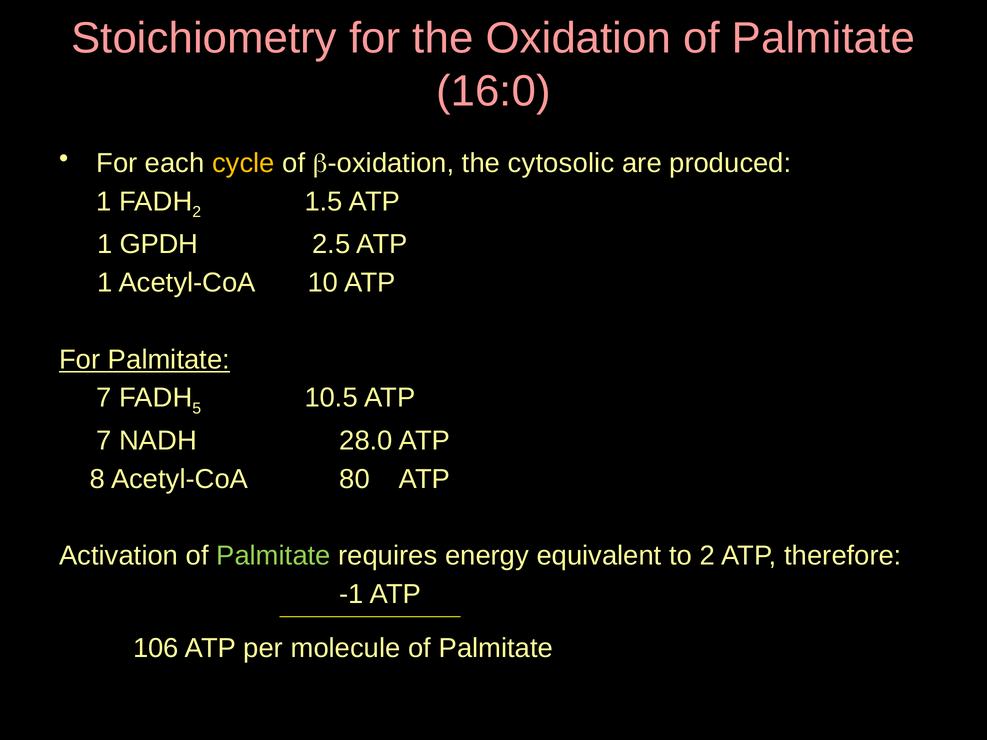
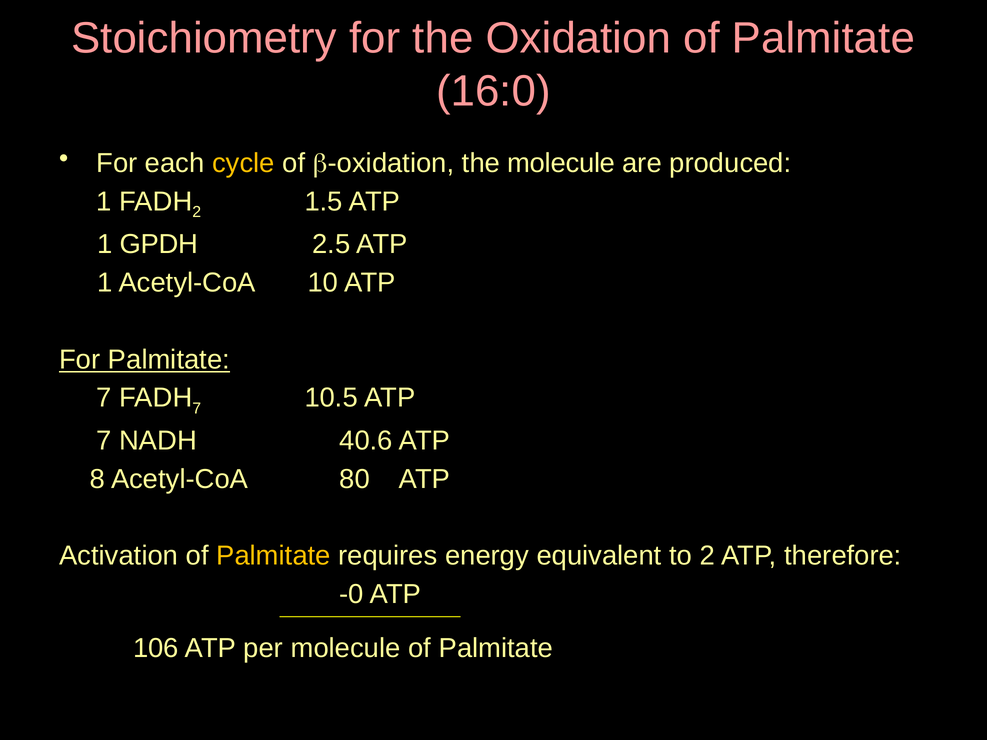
the cytosolic: cytosolic -> molecule (561, 163)
5: 5 -> 7 (197, 409)
28.0: 28.0 -> 40.6 (366, 441)
Palmitate colour: light green -> yellow (273, 556)
-1: -1 -> -0 (352, 594)
